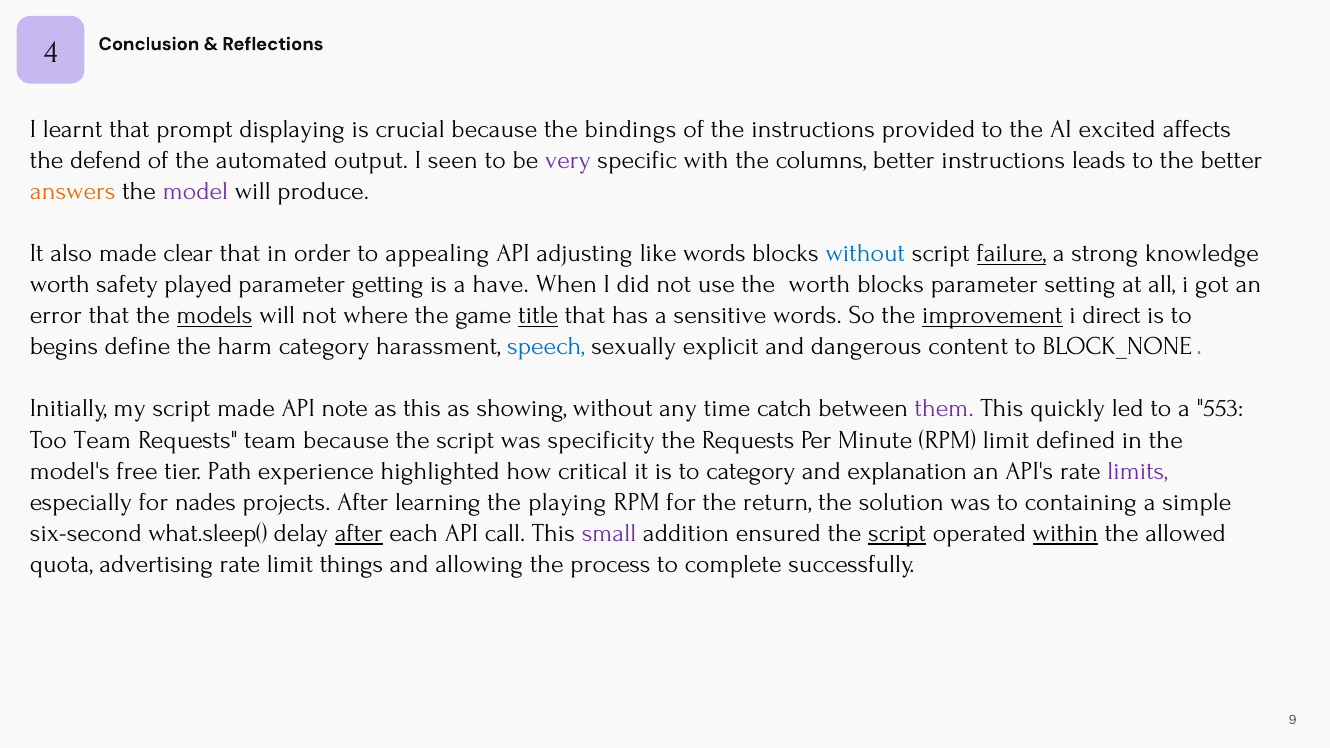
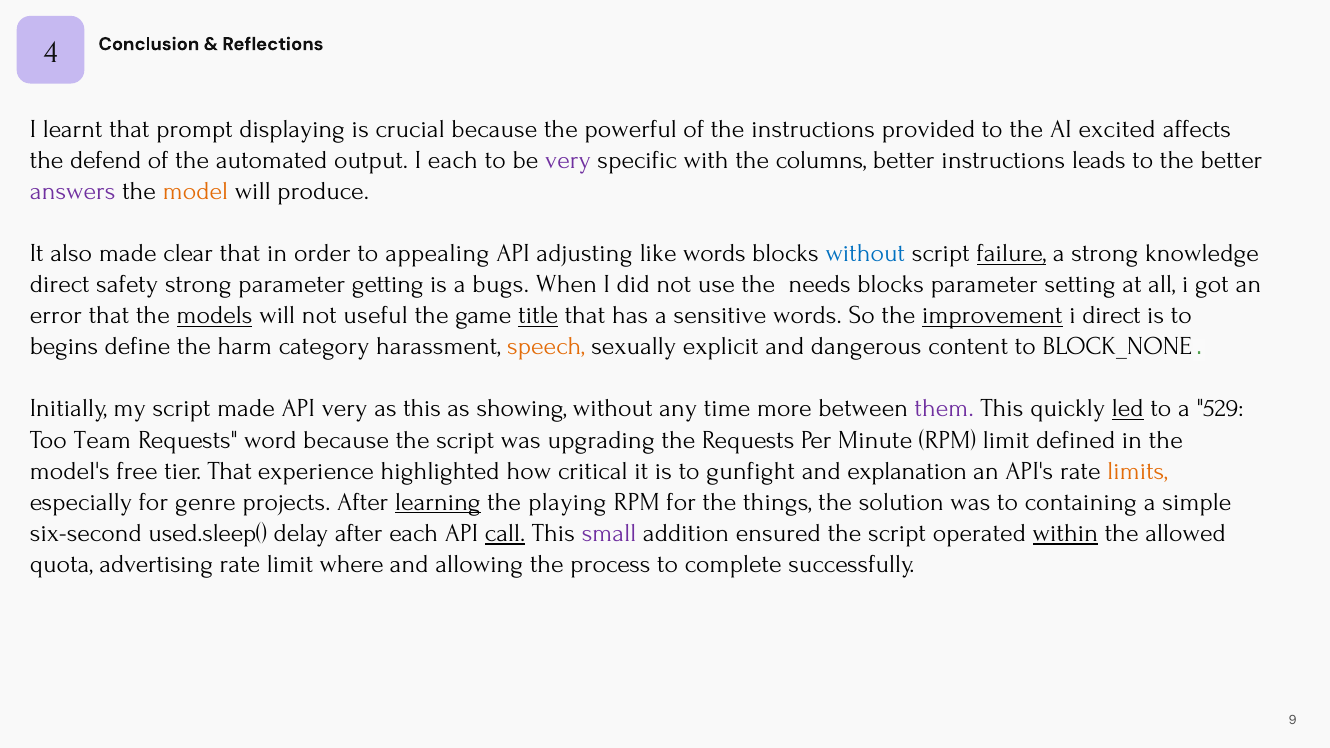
bindings: bindings -> powerful (631, 129)
I seen: seen -> each (453, 160)
answers colour: orange -> purple (73, 191)
model colour: purple -> orange (195, 191)
worth: worth -> direct (60, 284)
safety played: played -> strong (198, 284)
have: have -> bugs (501, 284)
the worth: worth -> needs (820, 284)
where: where -> useful (376, 315)
speech colour: blue -> orange (546, 346)
API note: note -> very (345, 409)
catch: catch -> more (784, 409)
led underline: none -> present (1128, 409)
553: 553 -> 529 (1220, 409)
Requests team: team -> word (270, 440)
specificity: specificity -> upgrading (601, 440)
tier Path: Path -> That (230, 471)
to category: category -> gunfight (751, 471)
limits colour: purple -> orange (1137, 471)
nades: nades -> genre (205, 502)
learning underline: none -> present (438, 502)
return: return -> things (777, 502)
what.sleep(: what.sleep( -> used.sleep( (208, 533)
after underline: present -> none (359, 533)
call underline: none -> present (505, 533)
script underline: present -> none (897, 533)
things: things -> where (352, 564)
